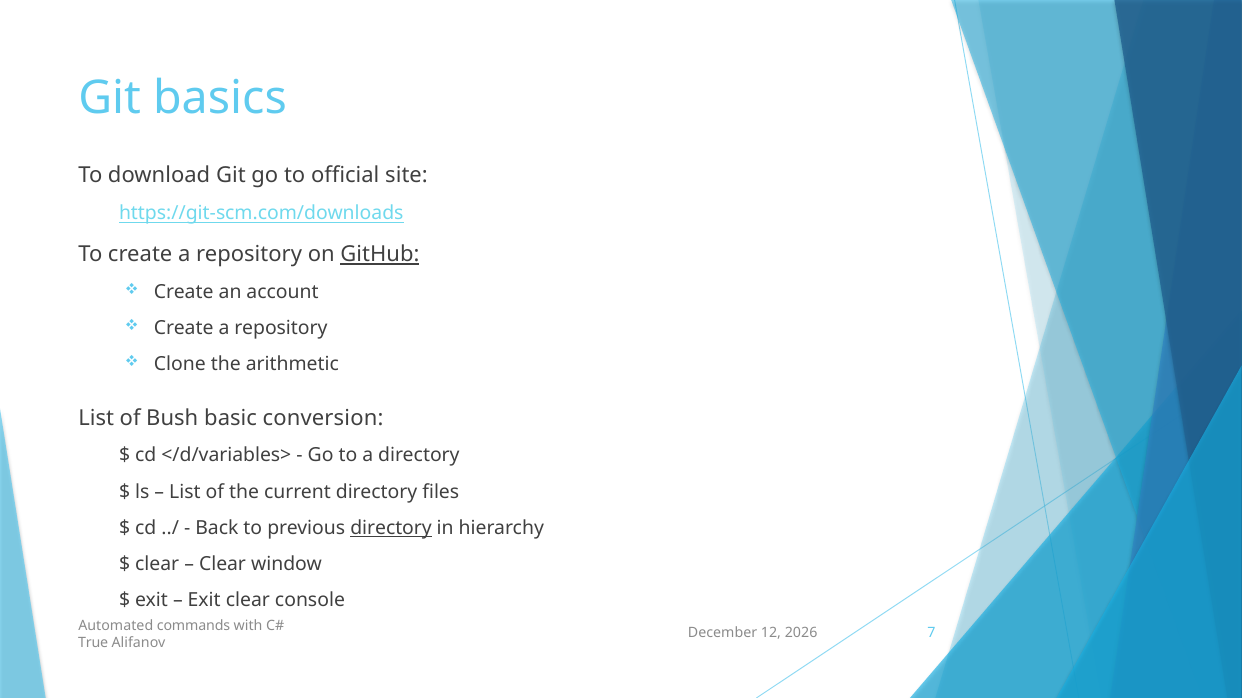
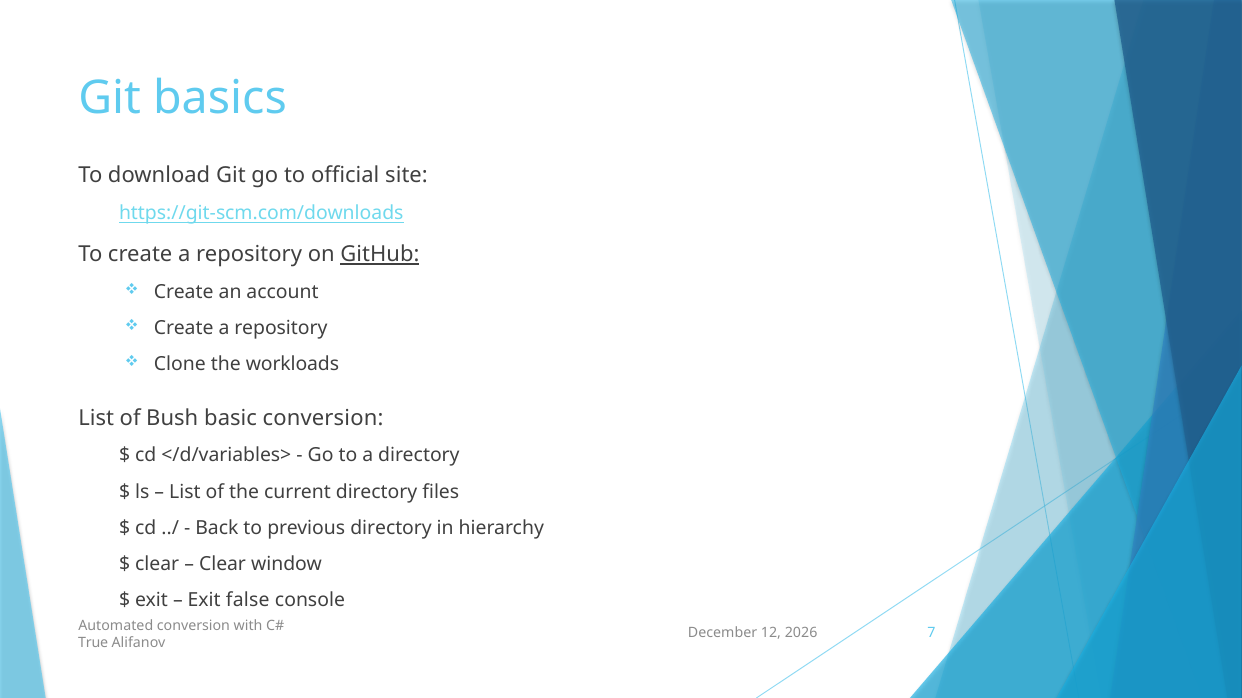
arithmetic: arithmetic -> workloads (292, 365)
directory underline: present -> none (391, 528)
Exit clear: clear -> false (248, 601)
Automated commands: commands -> conversion (193, 626)
